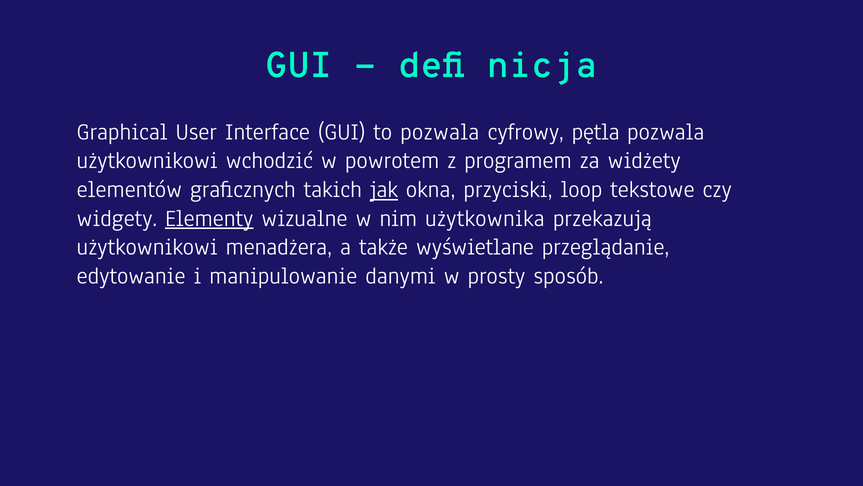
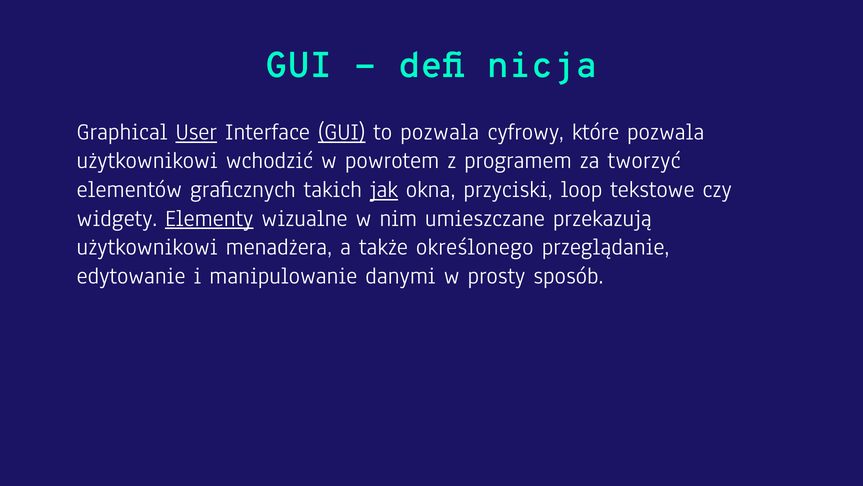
User underline: none -> present (196, 132)
GUI underline: none -> present (342, 132)
pętla: pętla -> które (596, 132)
widżety: widżety -> tworzyć (644, 160)
użytkownika: użytkownika -> umieszczane (485, 218)
wyświetlane: wyświetlane -> określonego (475, 247)
